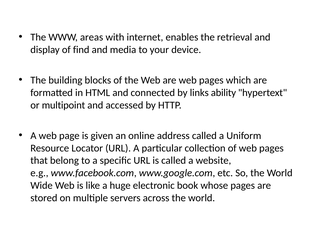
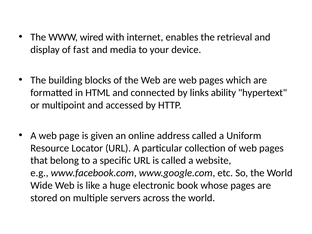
areas: areas -> wired (92, 37)
find: find -> fast (81, 50)
